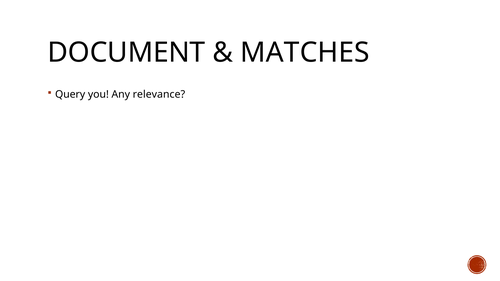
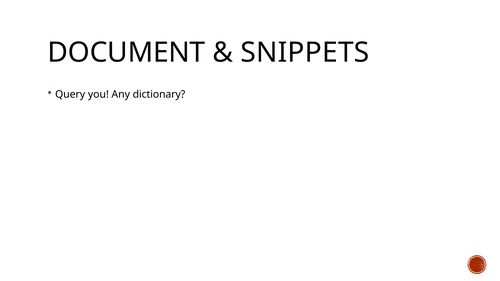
MATCHES: MATCHES -> SNIPPETS (305, 53)
relevance: relevance -> dictionary (159, 94)
